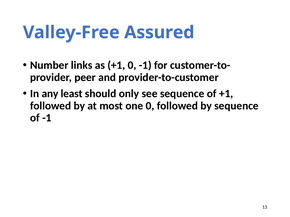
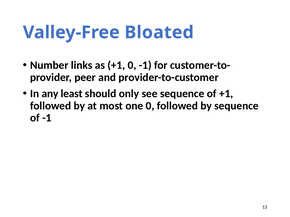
Assured: Assured -> Bloated (159, 32)
